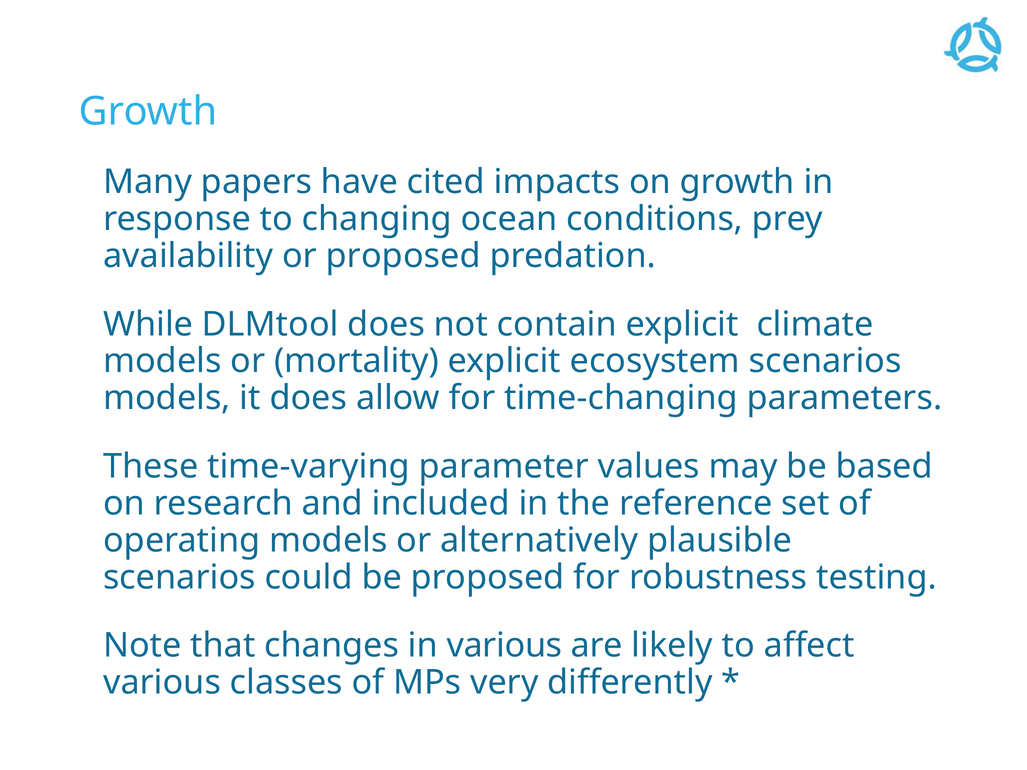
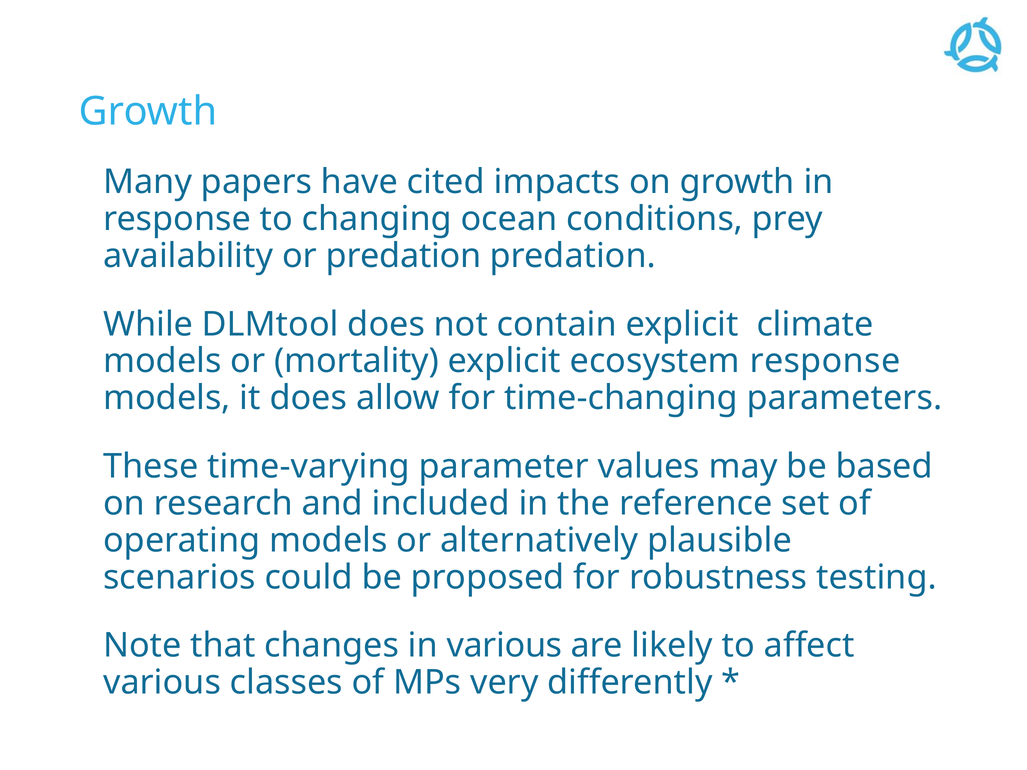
or proposed: proposed -> predation (404, 256)
ecosystem scenarios: scenarios -> response (825, 361)
